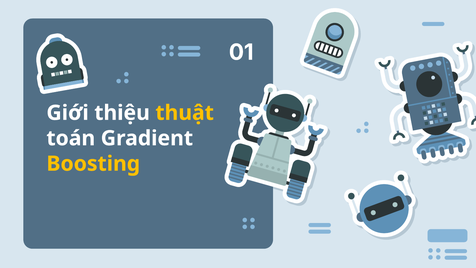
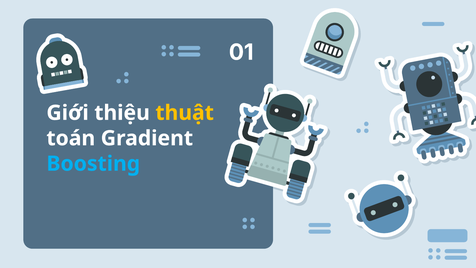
Boosting colour: yellow -> light blue (93, 164)
